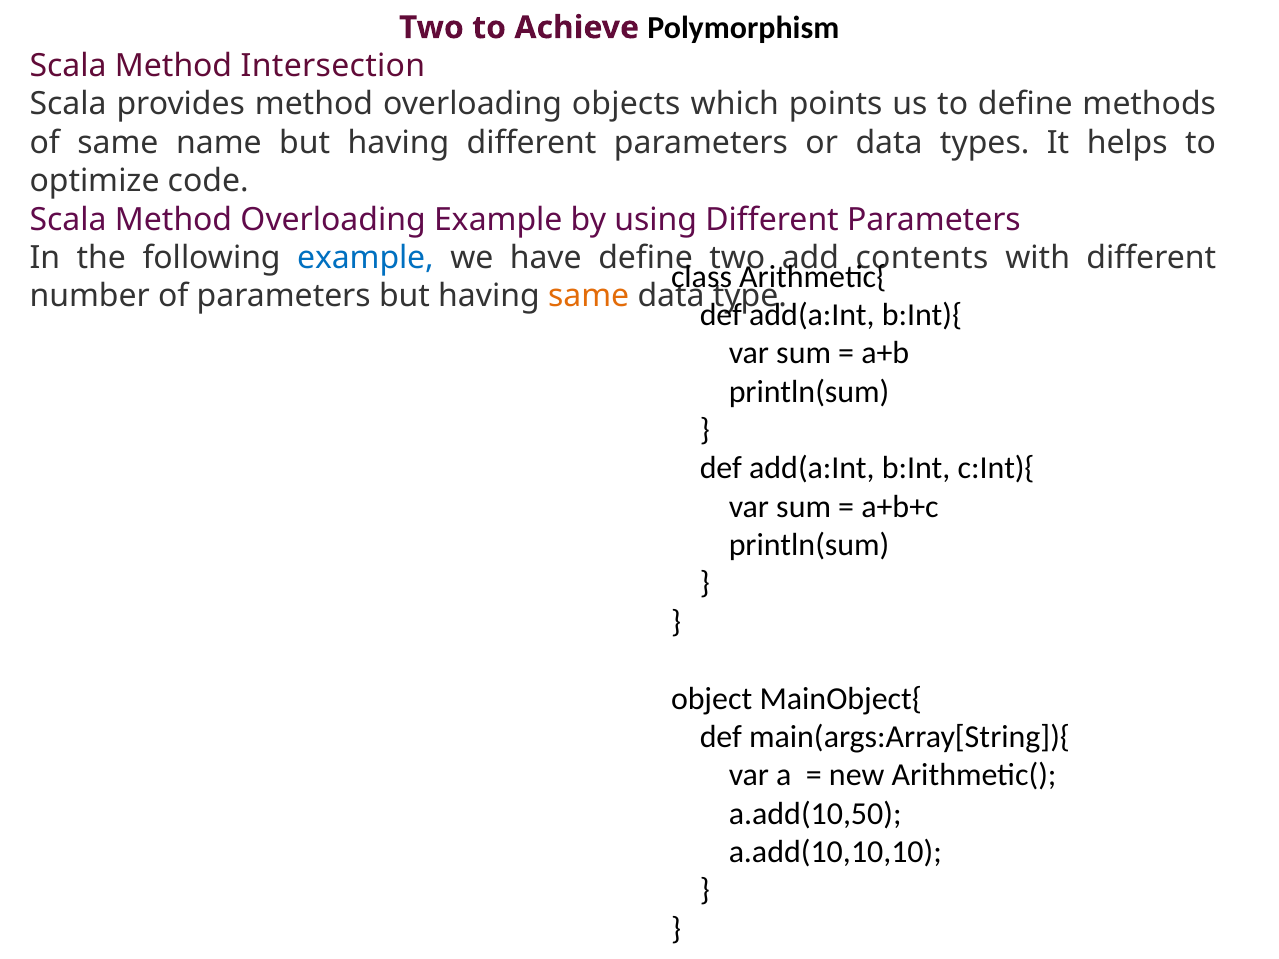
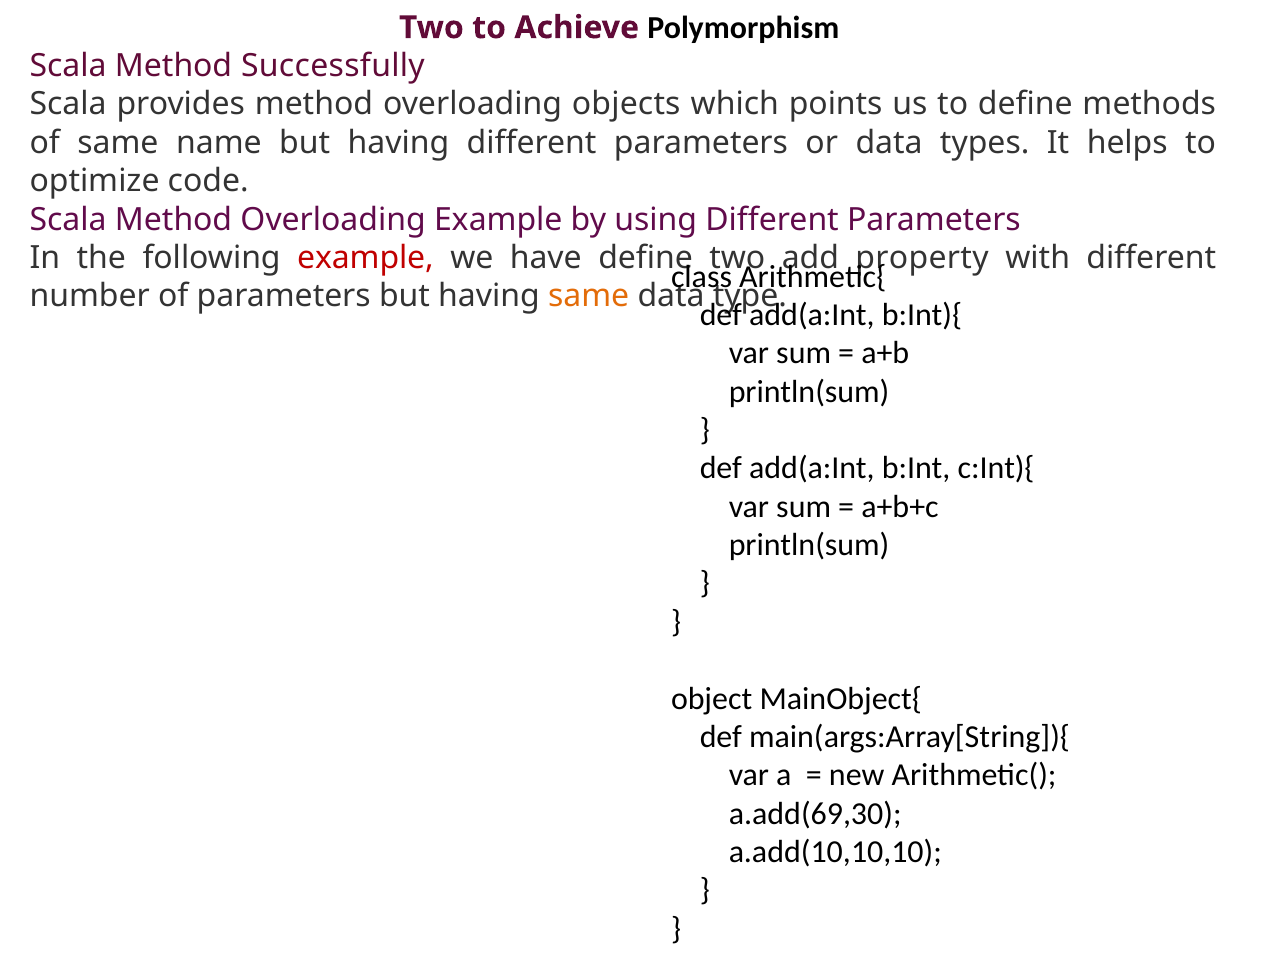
Intersection: Intersection -> Successfully (333, 66)
example colour: blue -> red (365, 258)
contents: contents -> property (922, 258)
a.add(10,50: a.add(10,50 -> a.add(69,30 (815, 814)
